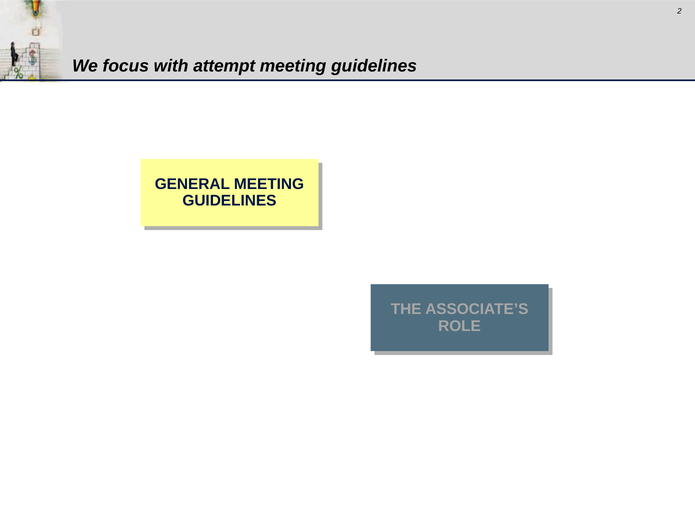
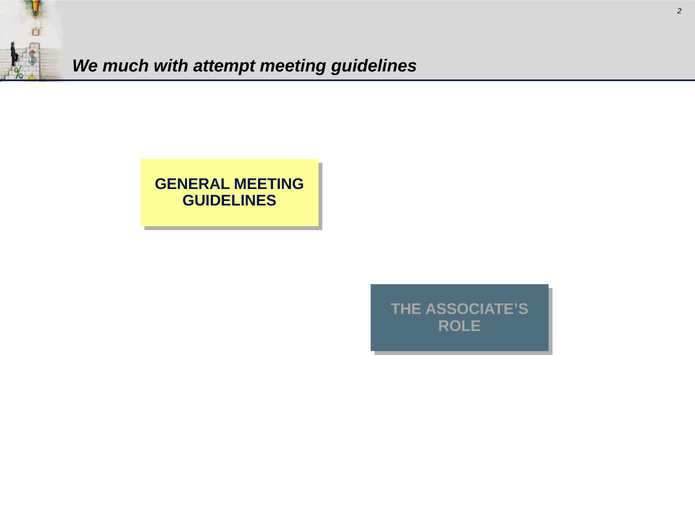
focus: focus -> much (126, 66)
